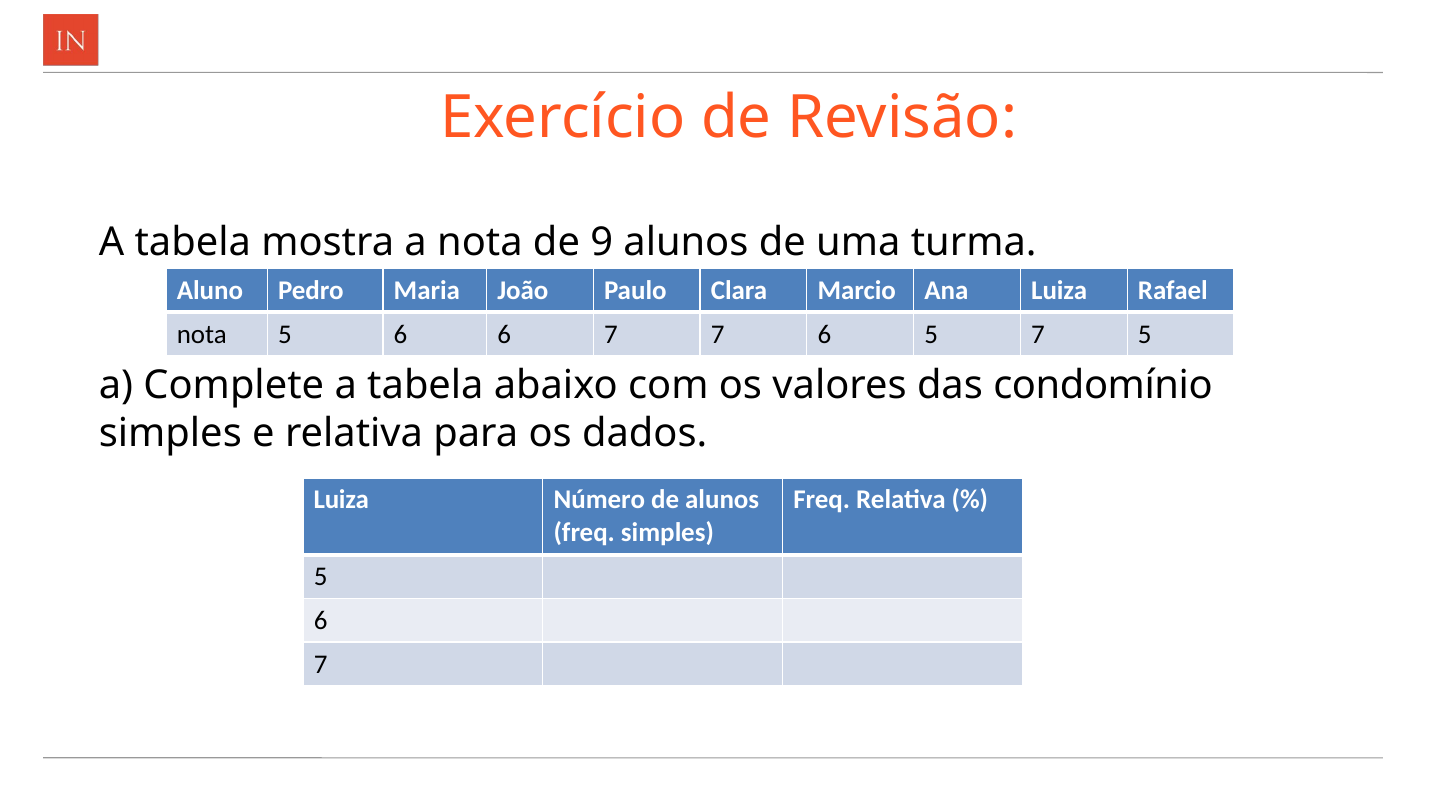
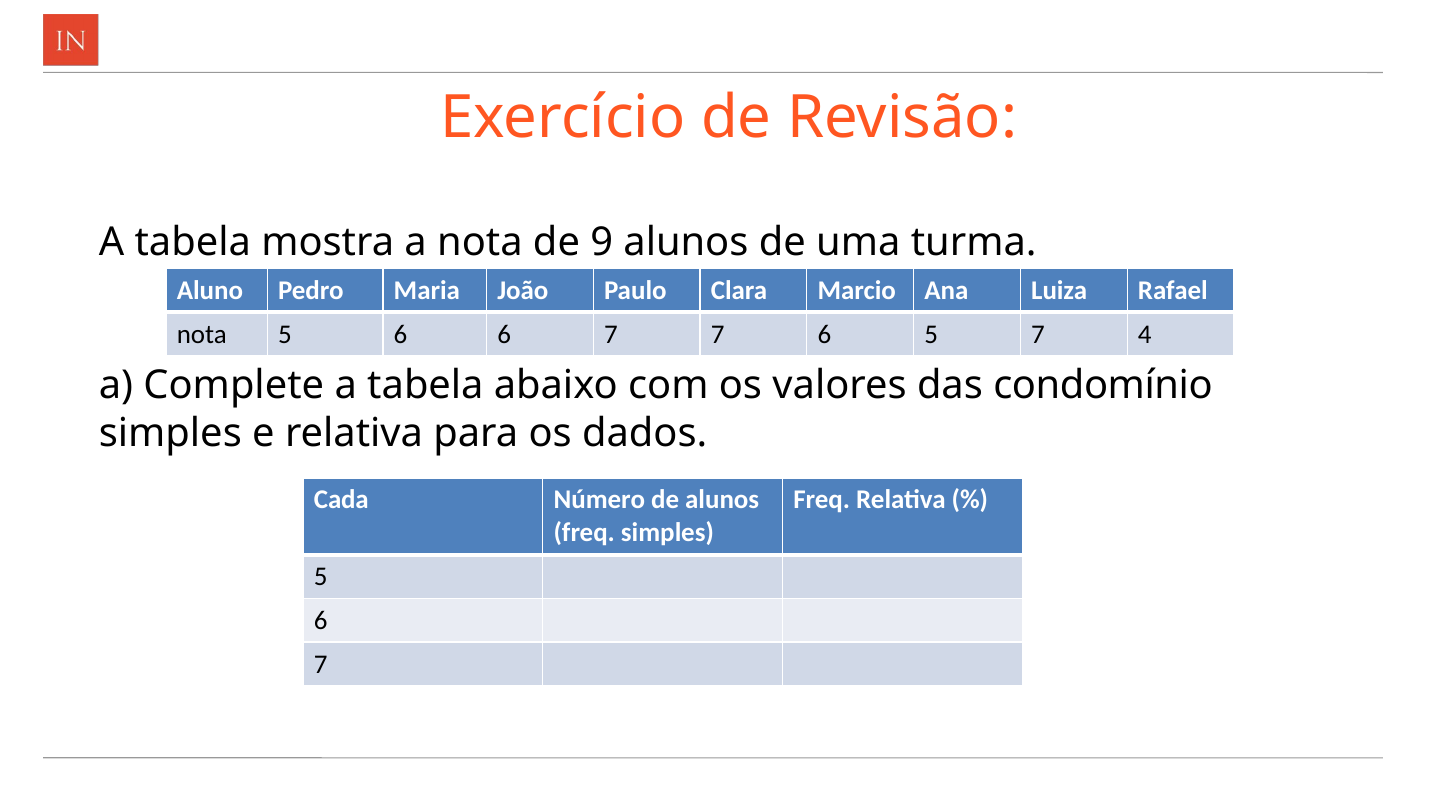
7 5: 5 -> 4 (1145, 334)
Luiza: Luiza -> Cada (341, 500)
